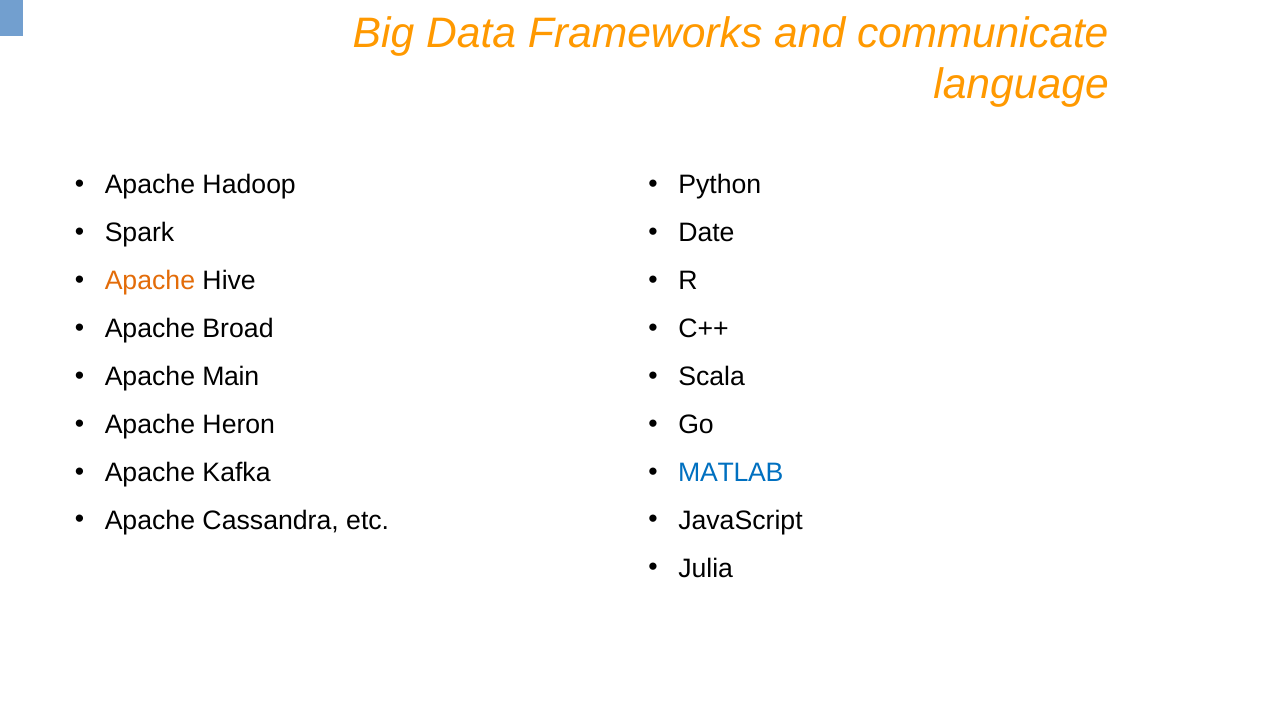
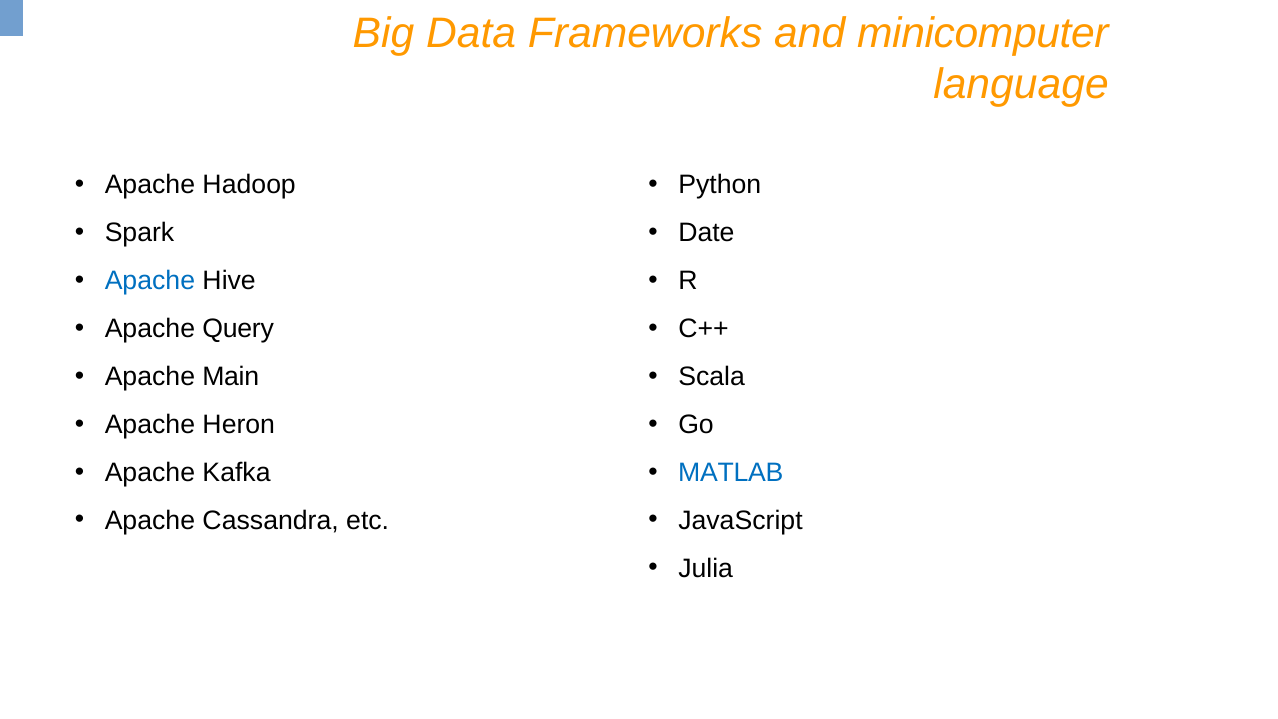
communicate: communicate -> minicomputer (983, 33)
Apache colour: orange -> blue (150, 281)
Broad: Broad -> Query (238, 329)
